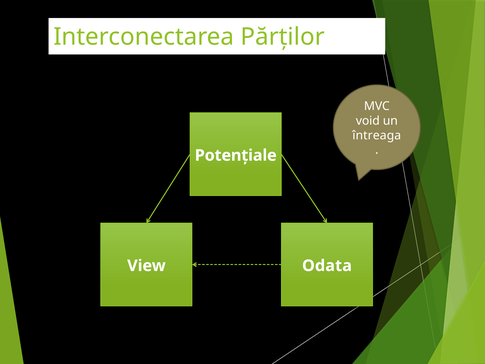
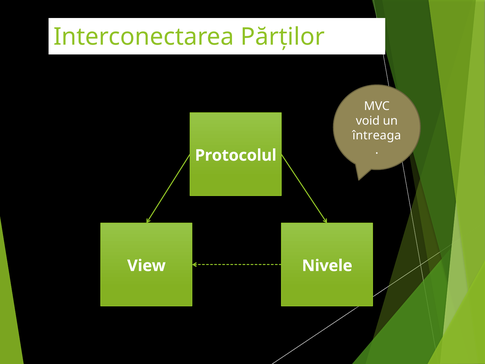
Potențiale: Potențiale -> Protocolul (236, 155)
Odata: Odata -> Nivele (327, 266)
